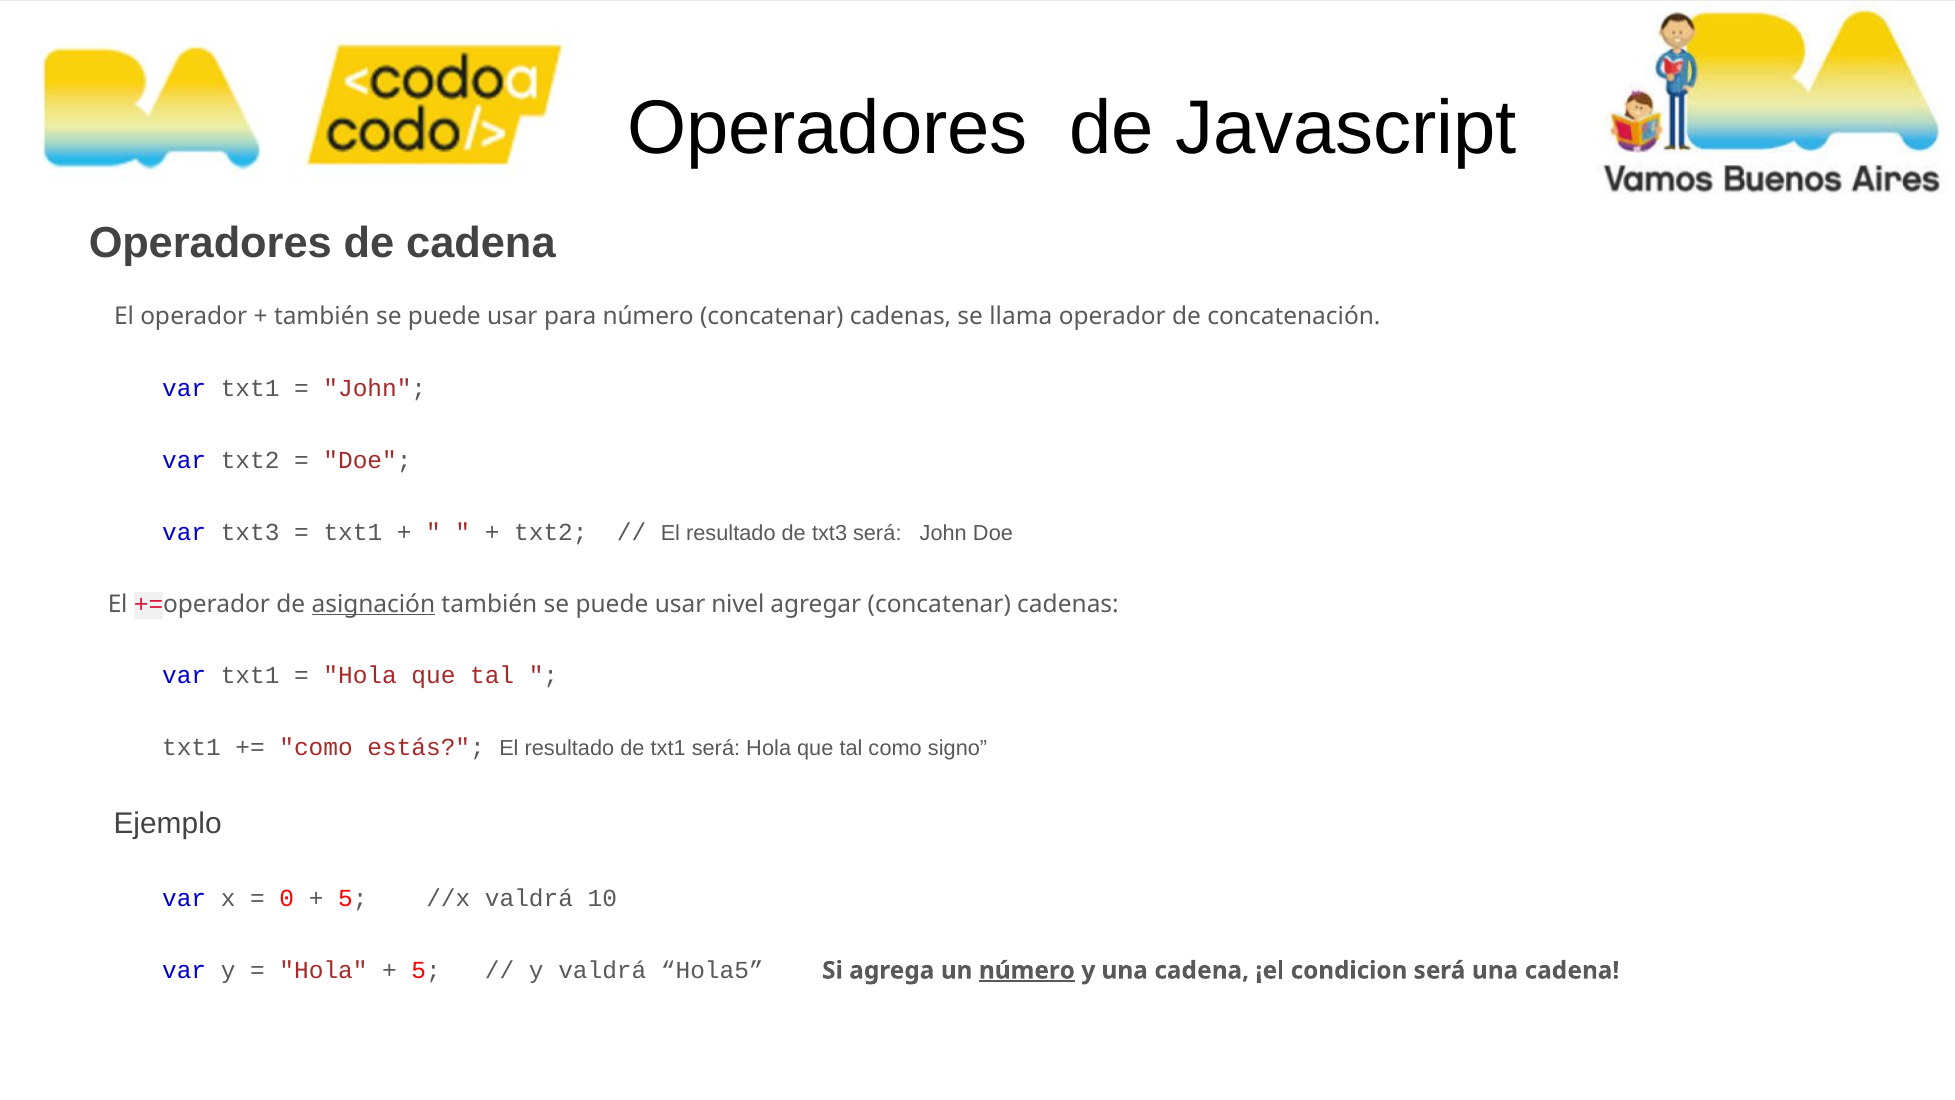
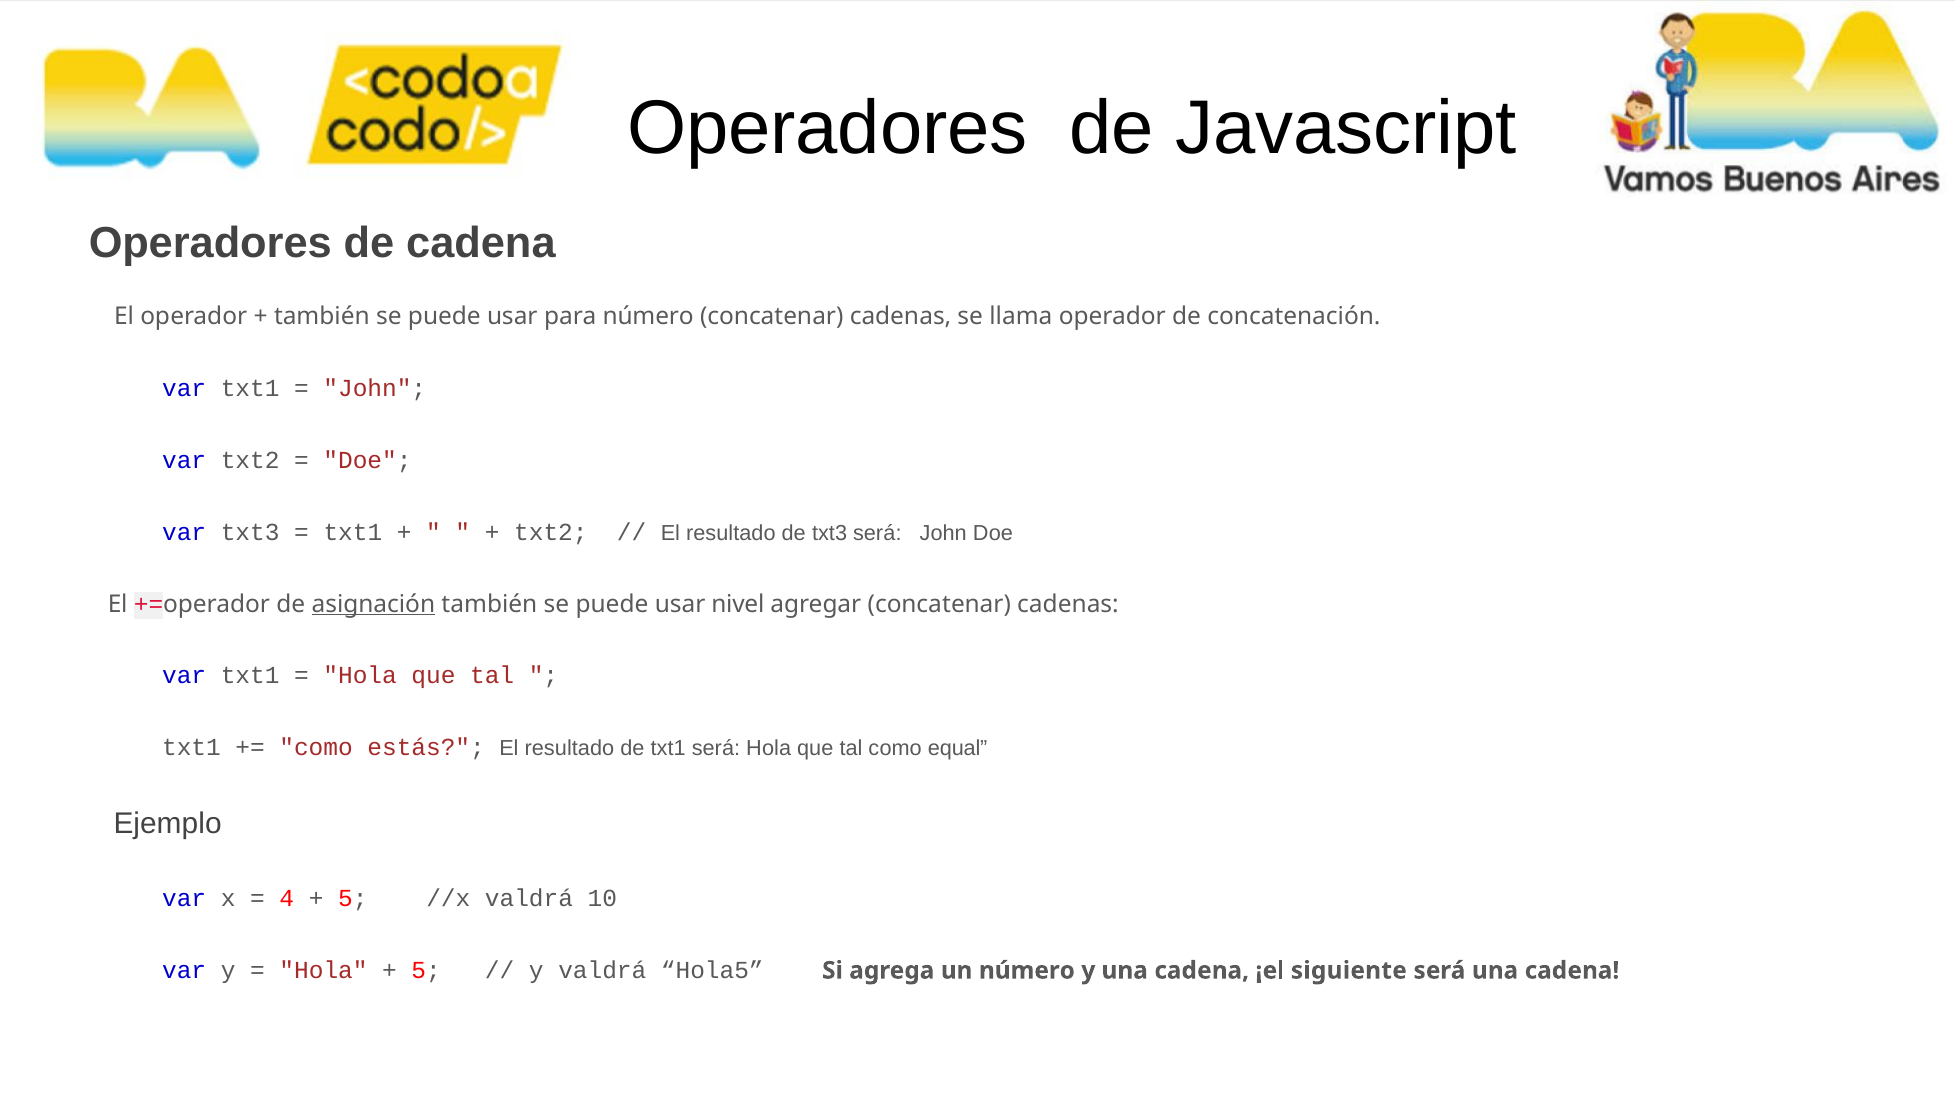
signo: signo -> equal (958, 748)
0: 0 -> 4 (287, 898)
número underline: present -> none (1027, 970)
condicion: condicion -> siguiente (1349, 970)
